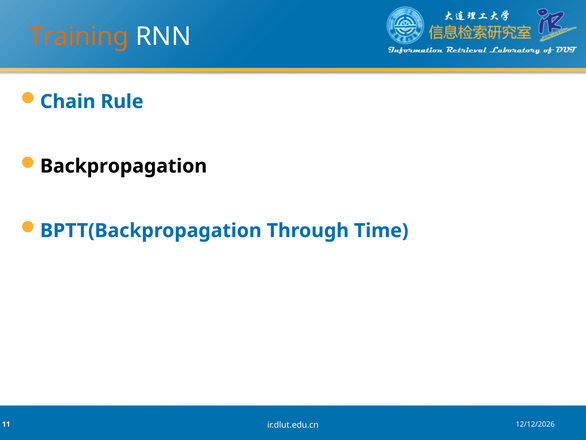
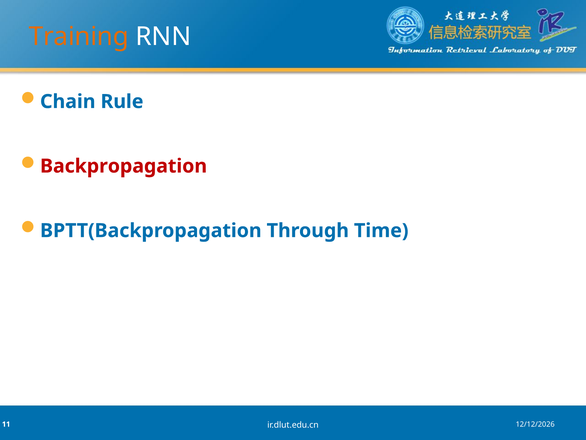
Backpropagation colour: black -> red (124, 166)
